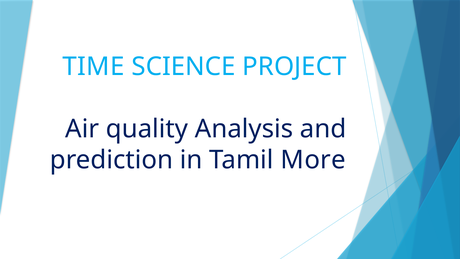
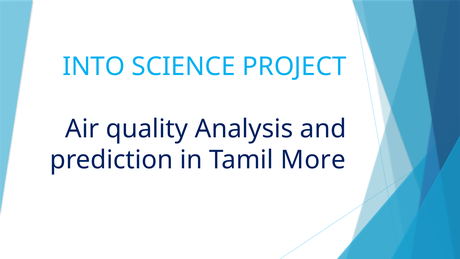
TIME: TIME -> INTO (94, 67)
